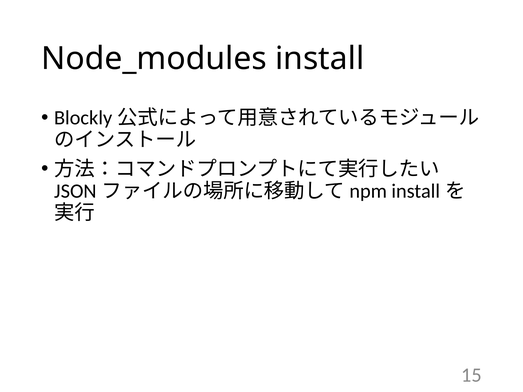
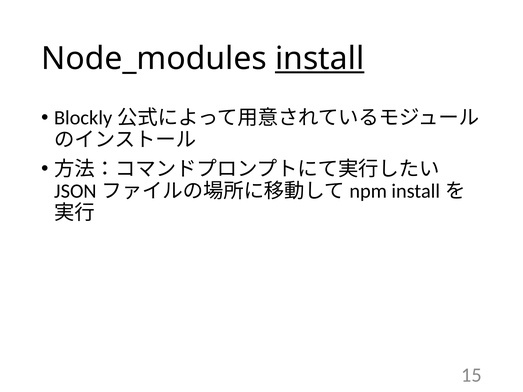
install underline: none -> present (320, 59)
